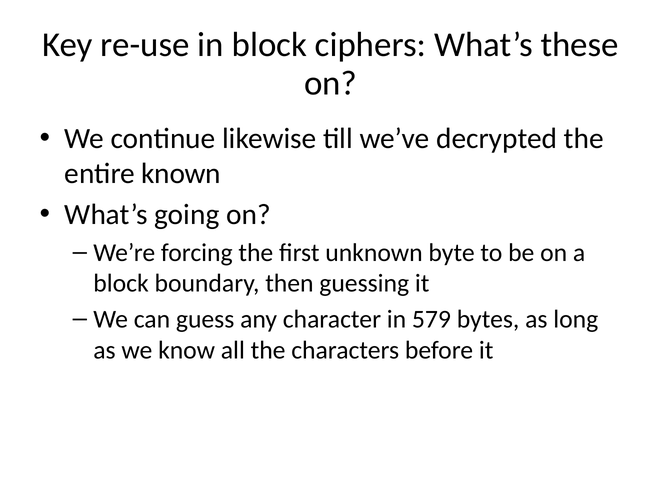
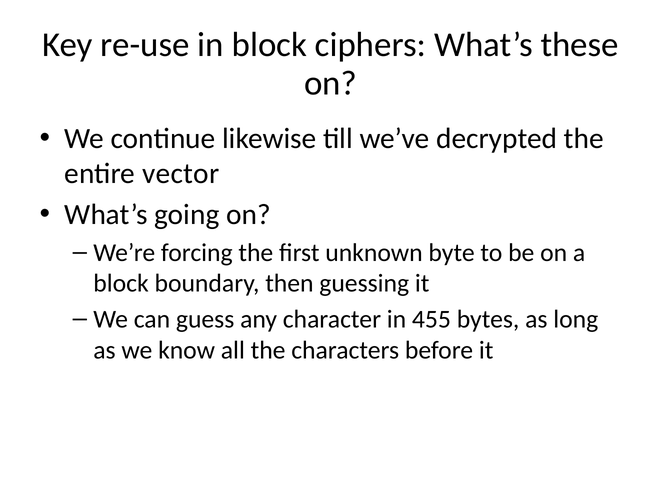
known: known -> vector (181, 174)
579: 579 -> 455 (431, 320)
